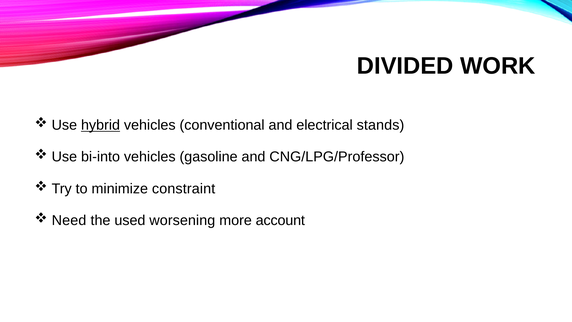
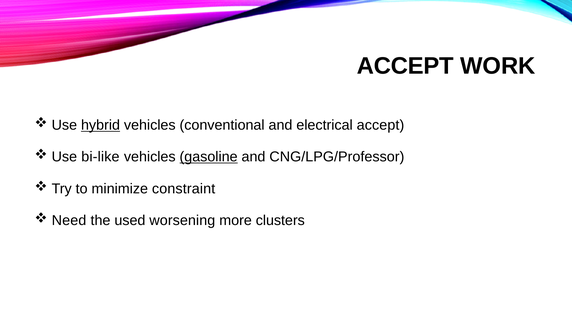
DIVIDED: DIVIDED -> ACCEPT (405, 66)
electrical stands: stands -> accept (380, 125)
bi-into: bi-into -> bi-like (100, 157)
gasoline underline: none -> present (209, 157)
account: account -> clusters (280, 220)
